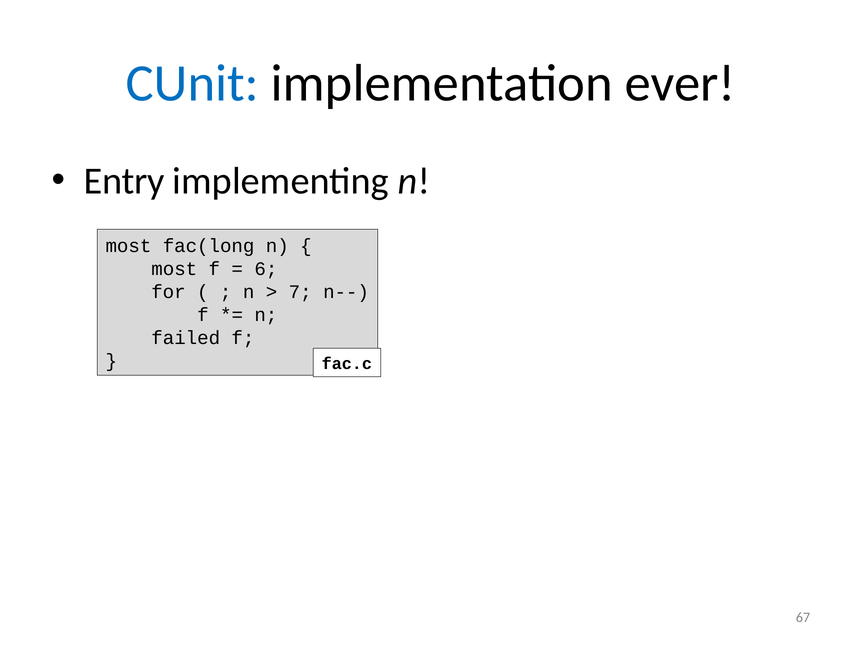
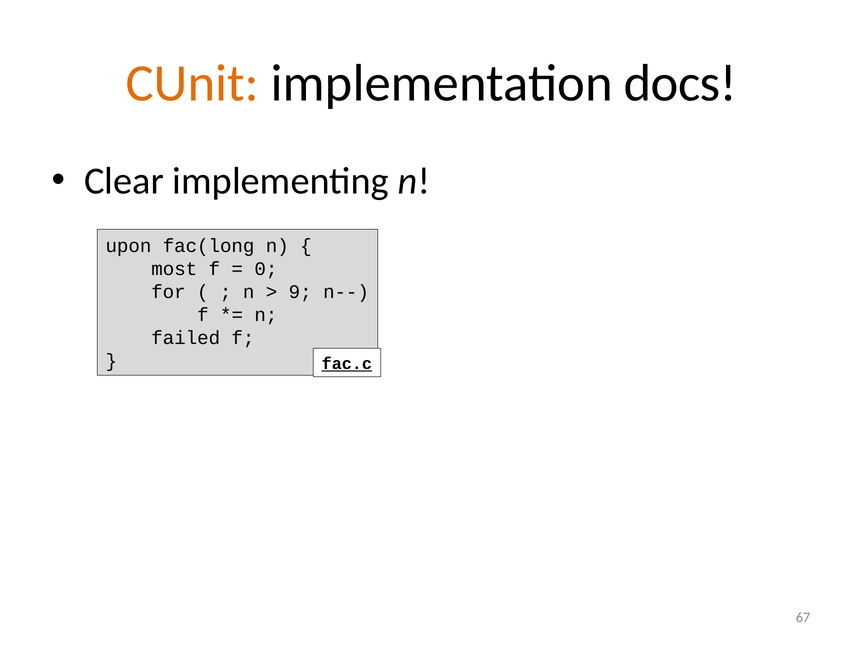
CUnit colour: blue -> orange (192, 83)
ever: ever -> docs (680, 83)
Entry: Entry -> Clear (124, 181)
most: most -> upon (128, 246)
6: 6 -> 0 (266, 269)
7: 7 -> 9 (300, 292)
fac.c underline: none -> present (347, 363)
